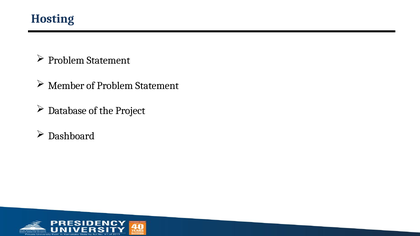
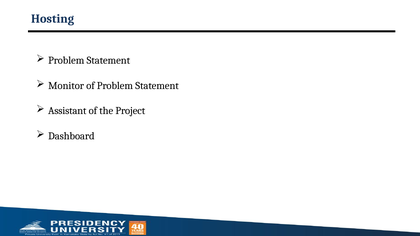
Member: Member -> Monitor (66, 86)
Database: Database -> Assistant (67, 111)
